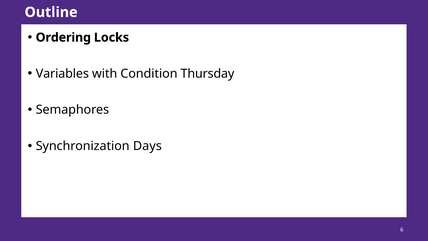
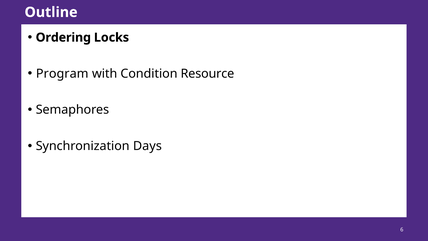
Variables: Variables -> Program (62, 74)
Thursday: Thursday -> Resource (207, 74)
